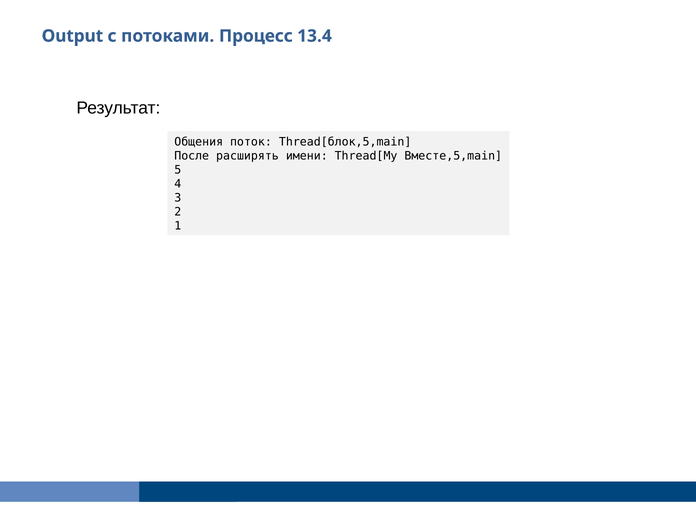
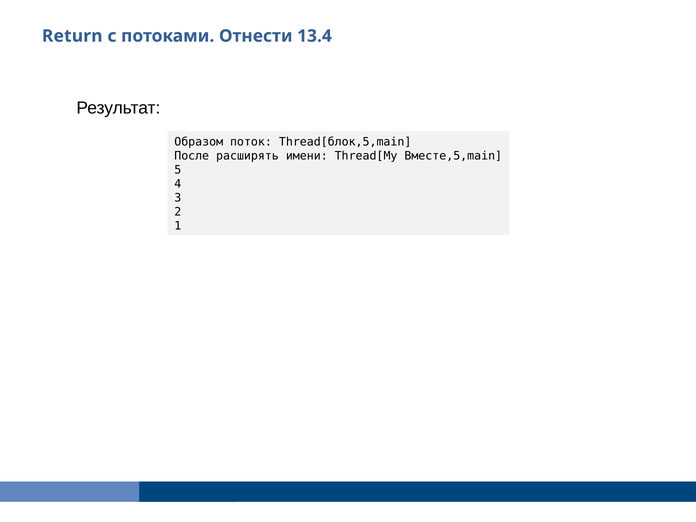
Output: Output -> Return (72, 36)
Процесс: Процесс -> Отнести (256, 36)
Общения: Общения -> Образом (199, 142)
